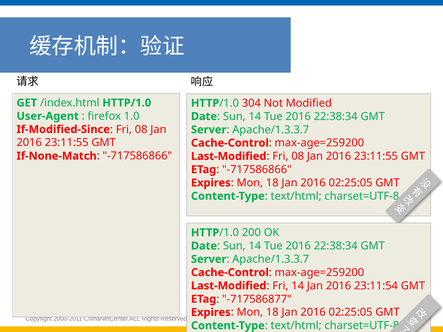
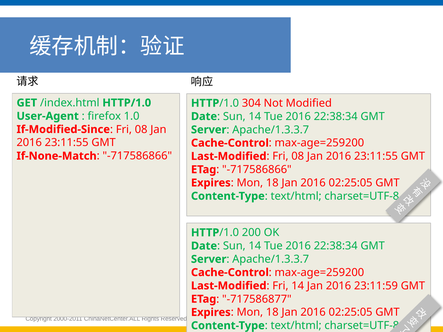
23:11:54: 23:11:54 -> 23:11:59 (376, 286)
